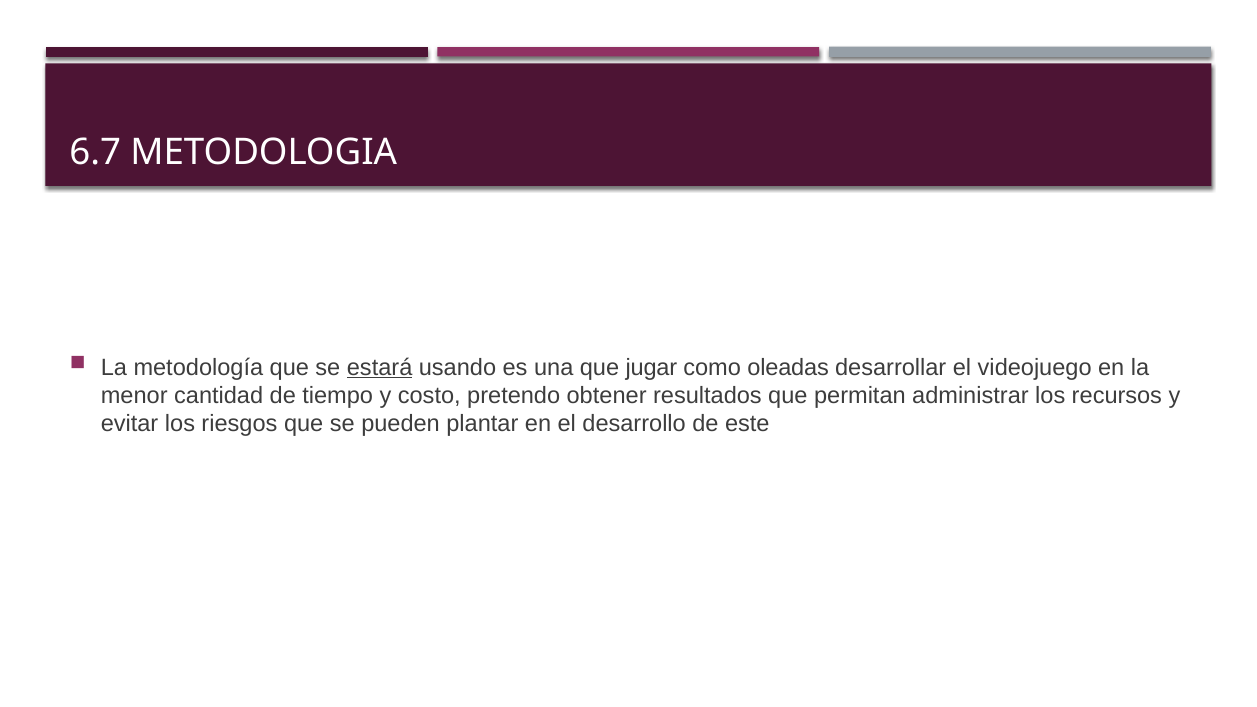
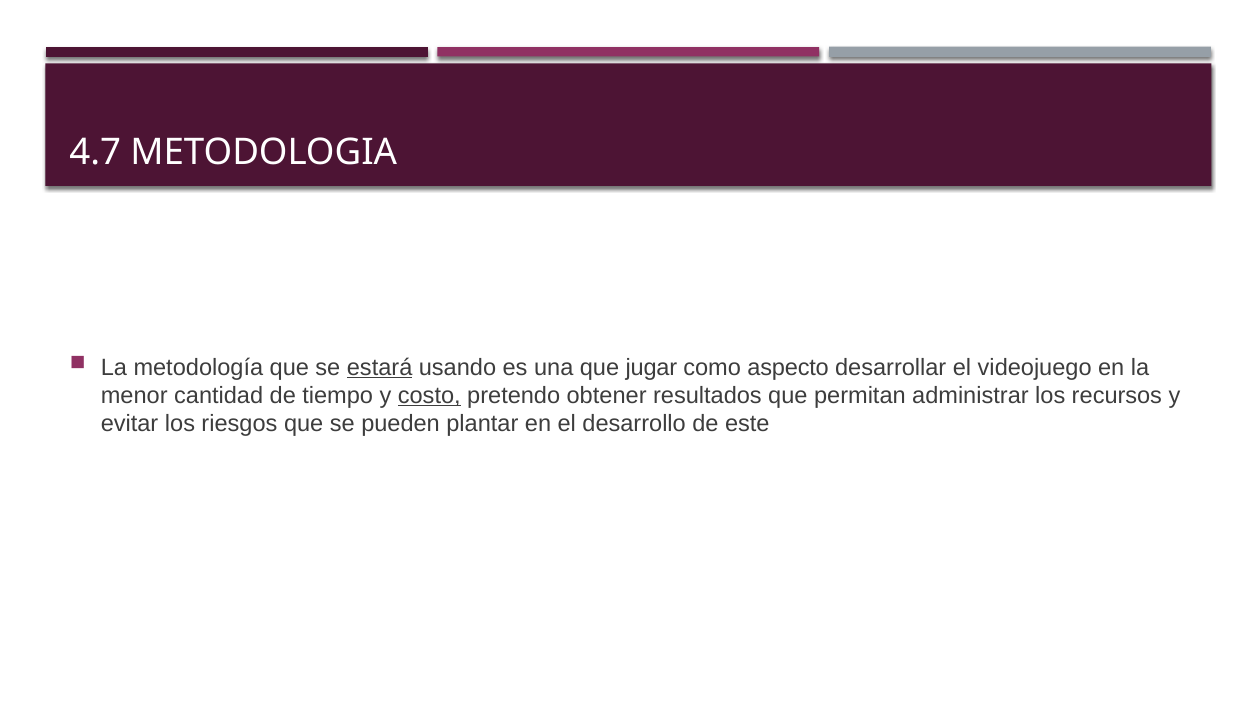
6.7: 6.7 -> 4.7 (95, 153)
oleadas: oleadas -> aspecto (788, 367)
costo underline: none -> present (429, 396)
